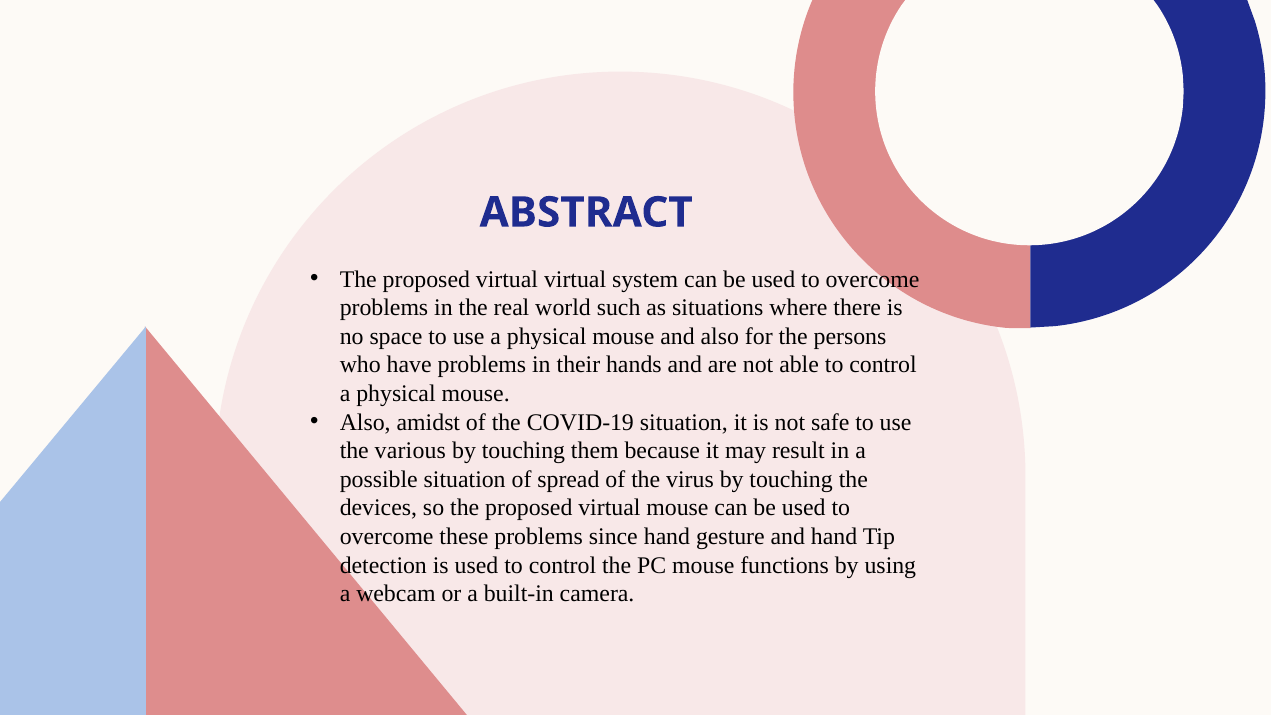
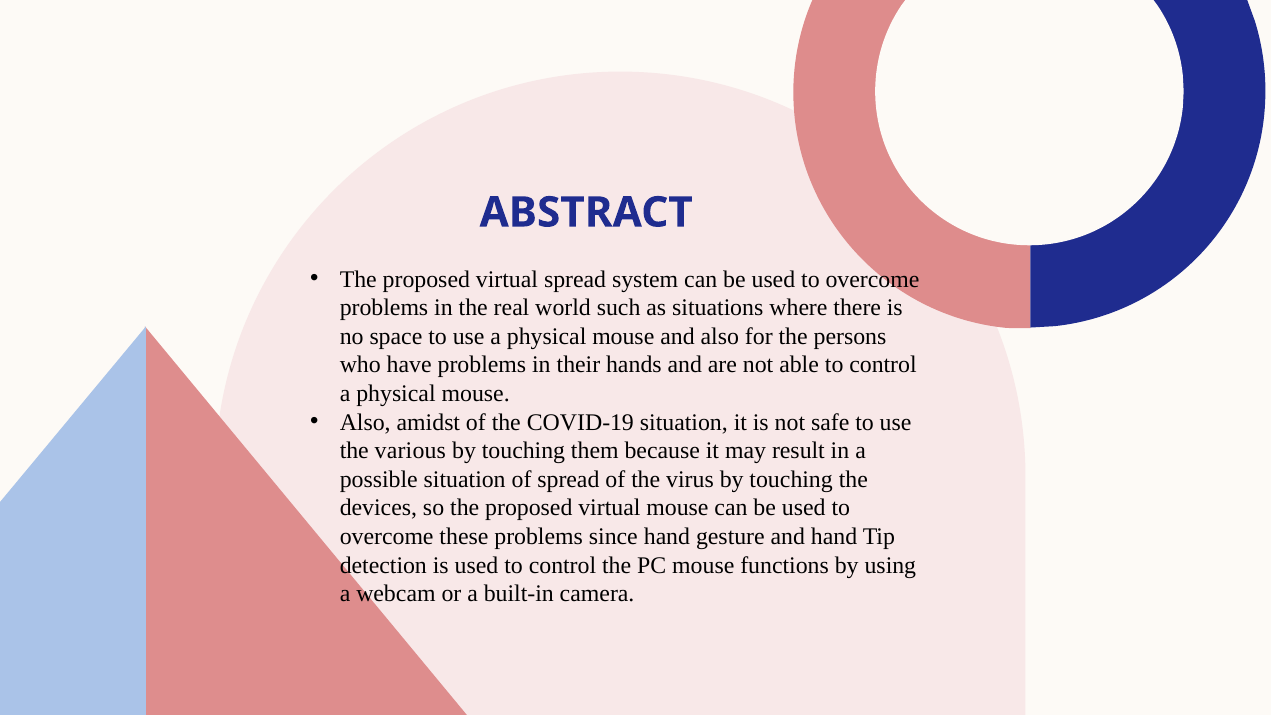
virtual virtual: virtual -> spread (575, 279)
